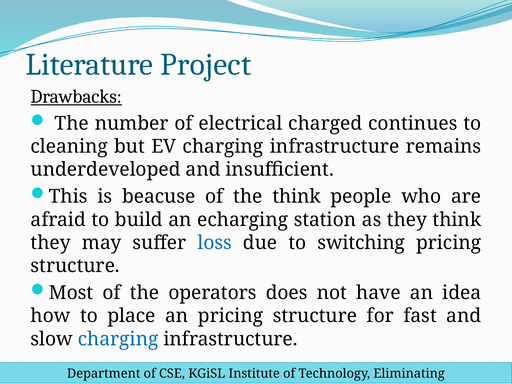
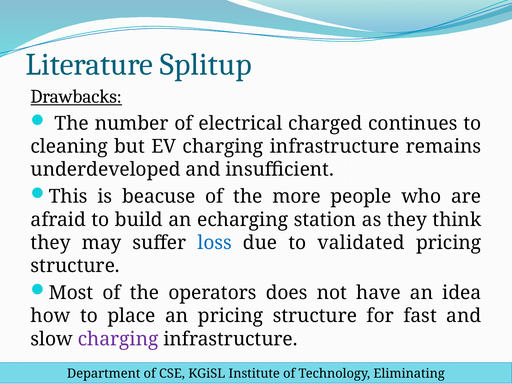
Project: Project -> Splitup (206, 64)
the think: think -> more (297, 197)
switching: switching -> validated (361, 243)
charging colour: blue -> purple (118, 339)
